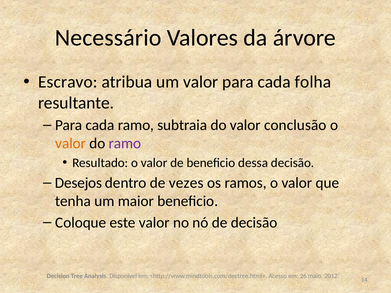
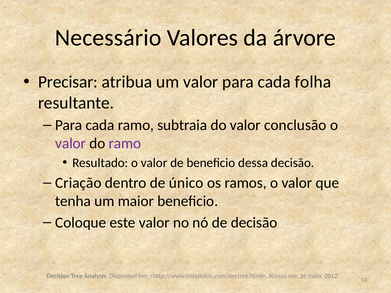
Escravo: Escravo -> Precisar (68, 82)
valor colour: orange -> purple (71, 144)
Desejos: Desejos -> Criação (78, 183)
vezes: vezes -> único (186, 183)
